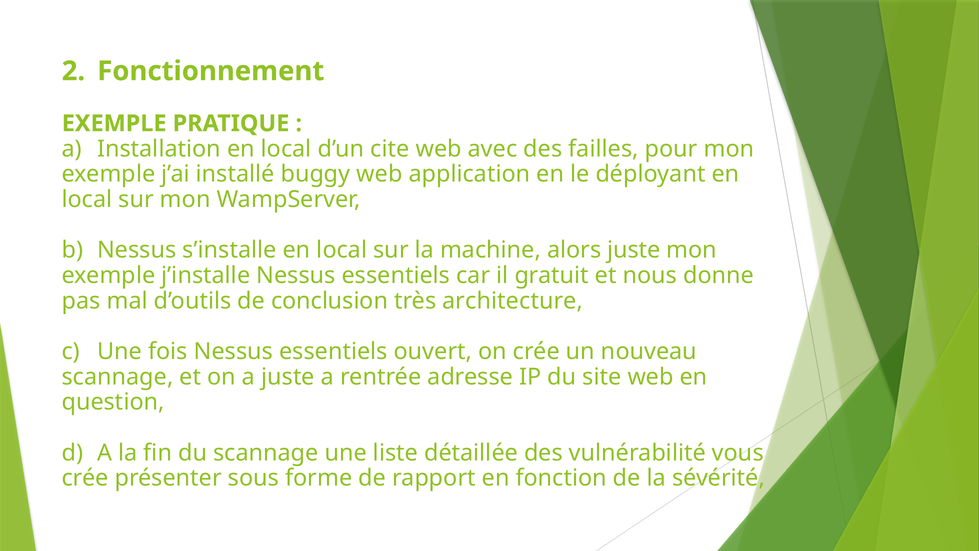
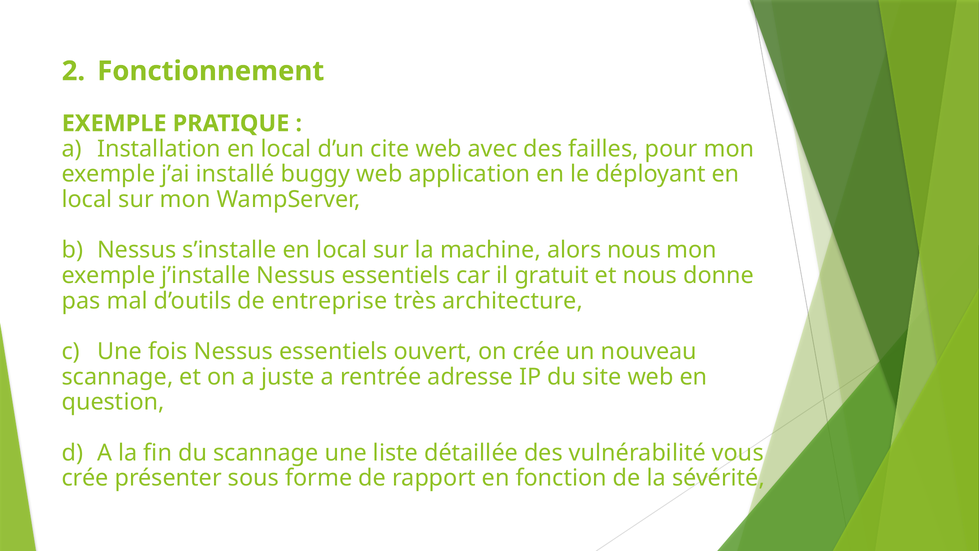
alors juste: juste -> nous (634, 250)
conclusion: conclusion -> entreprise (329, 301)
